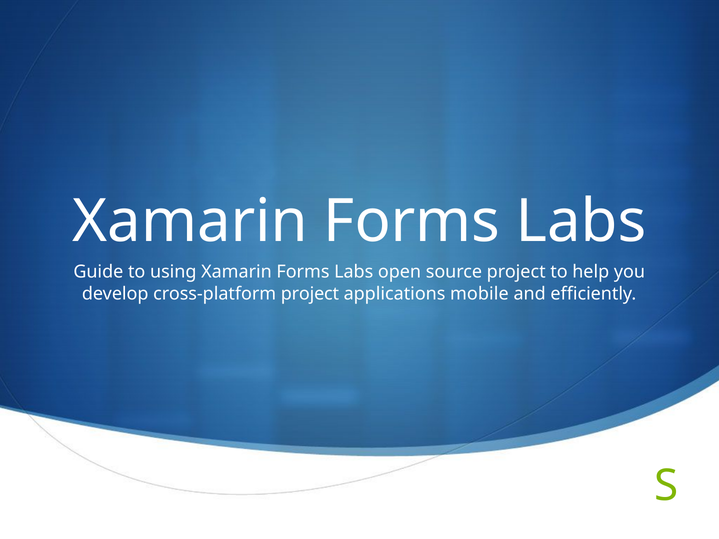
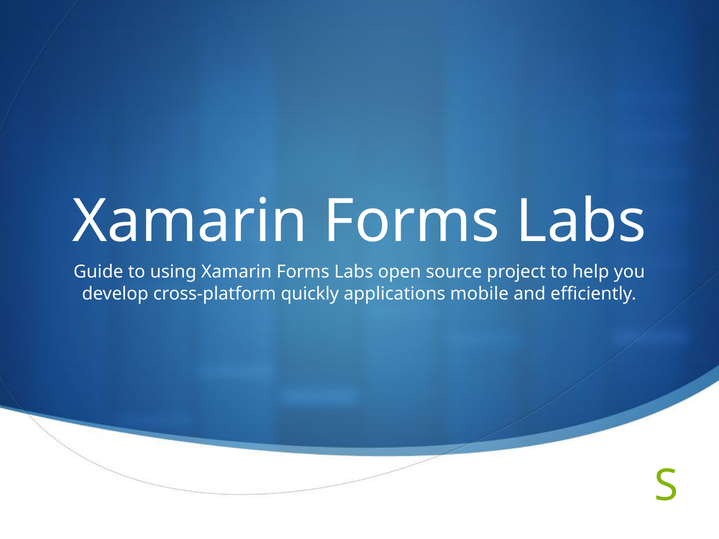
cross-platform project: project -> quickly (310, 294)
